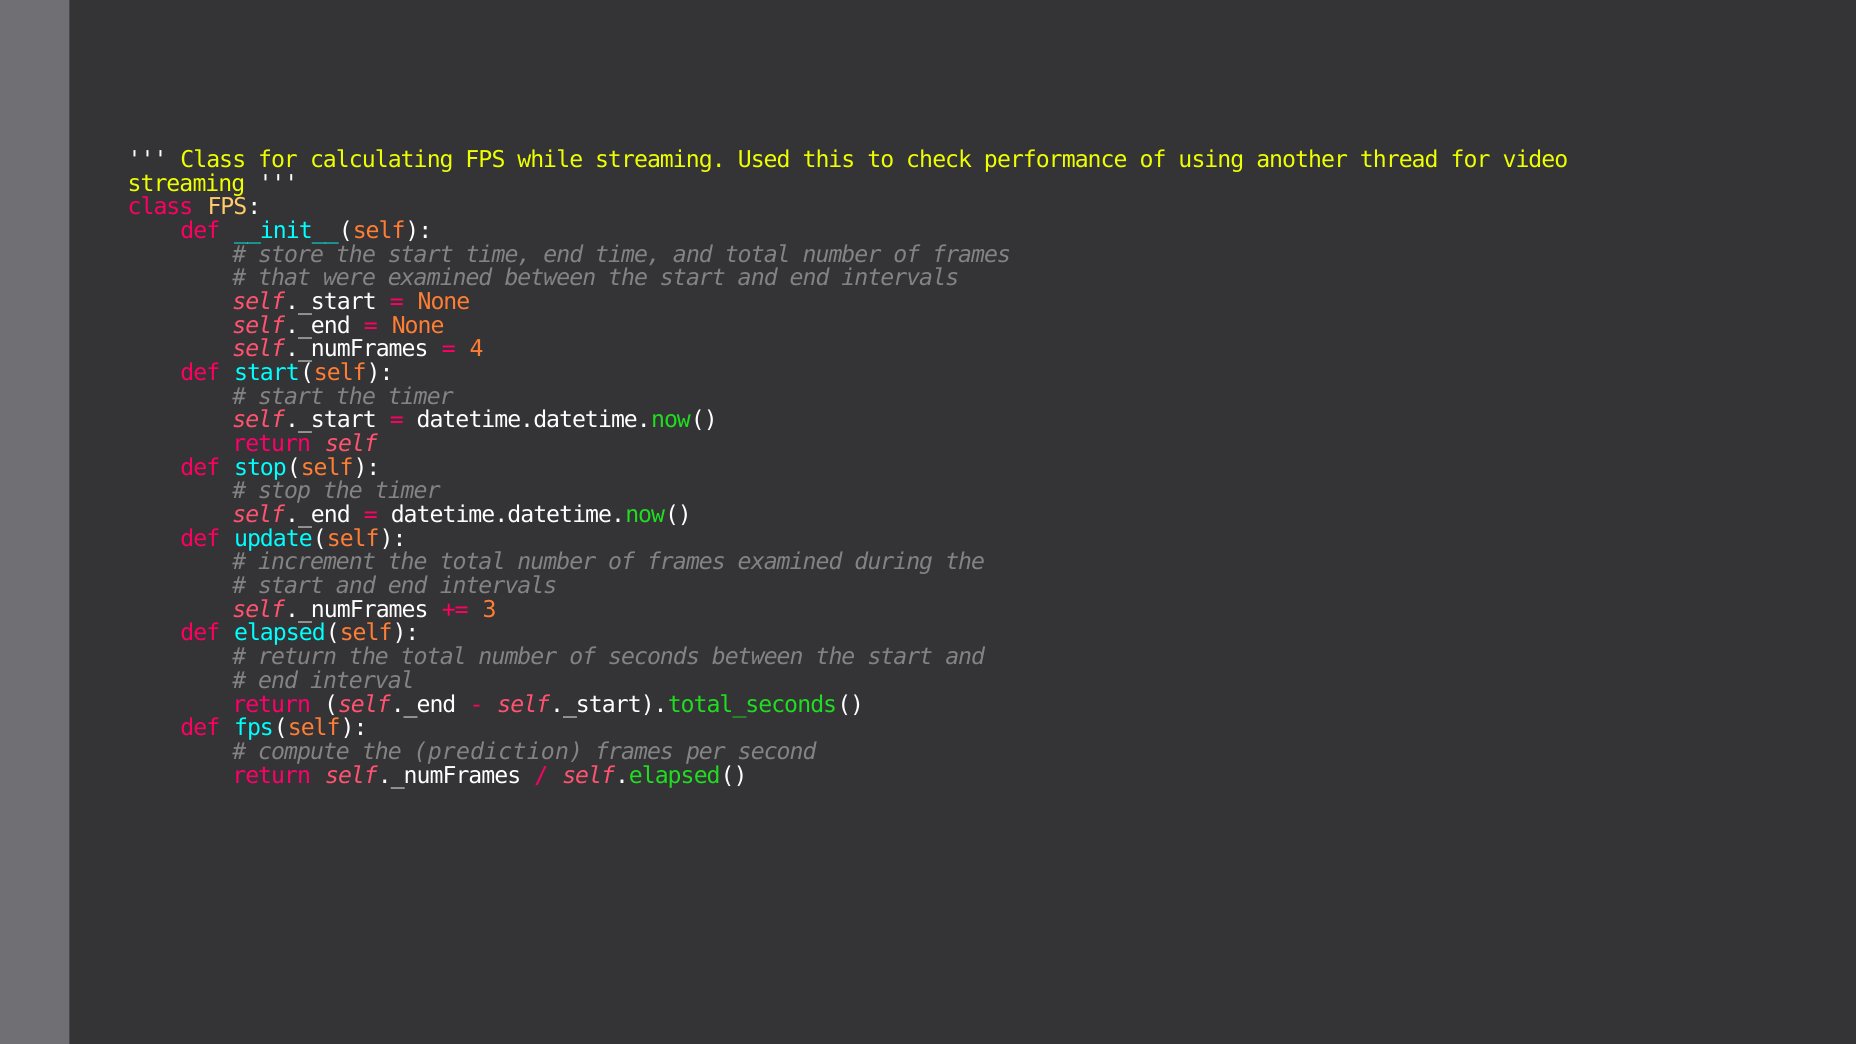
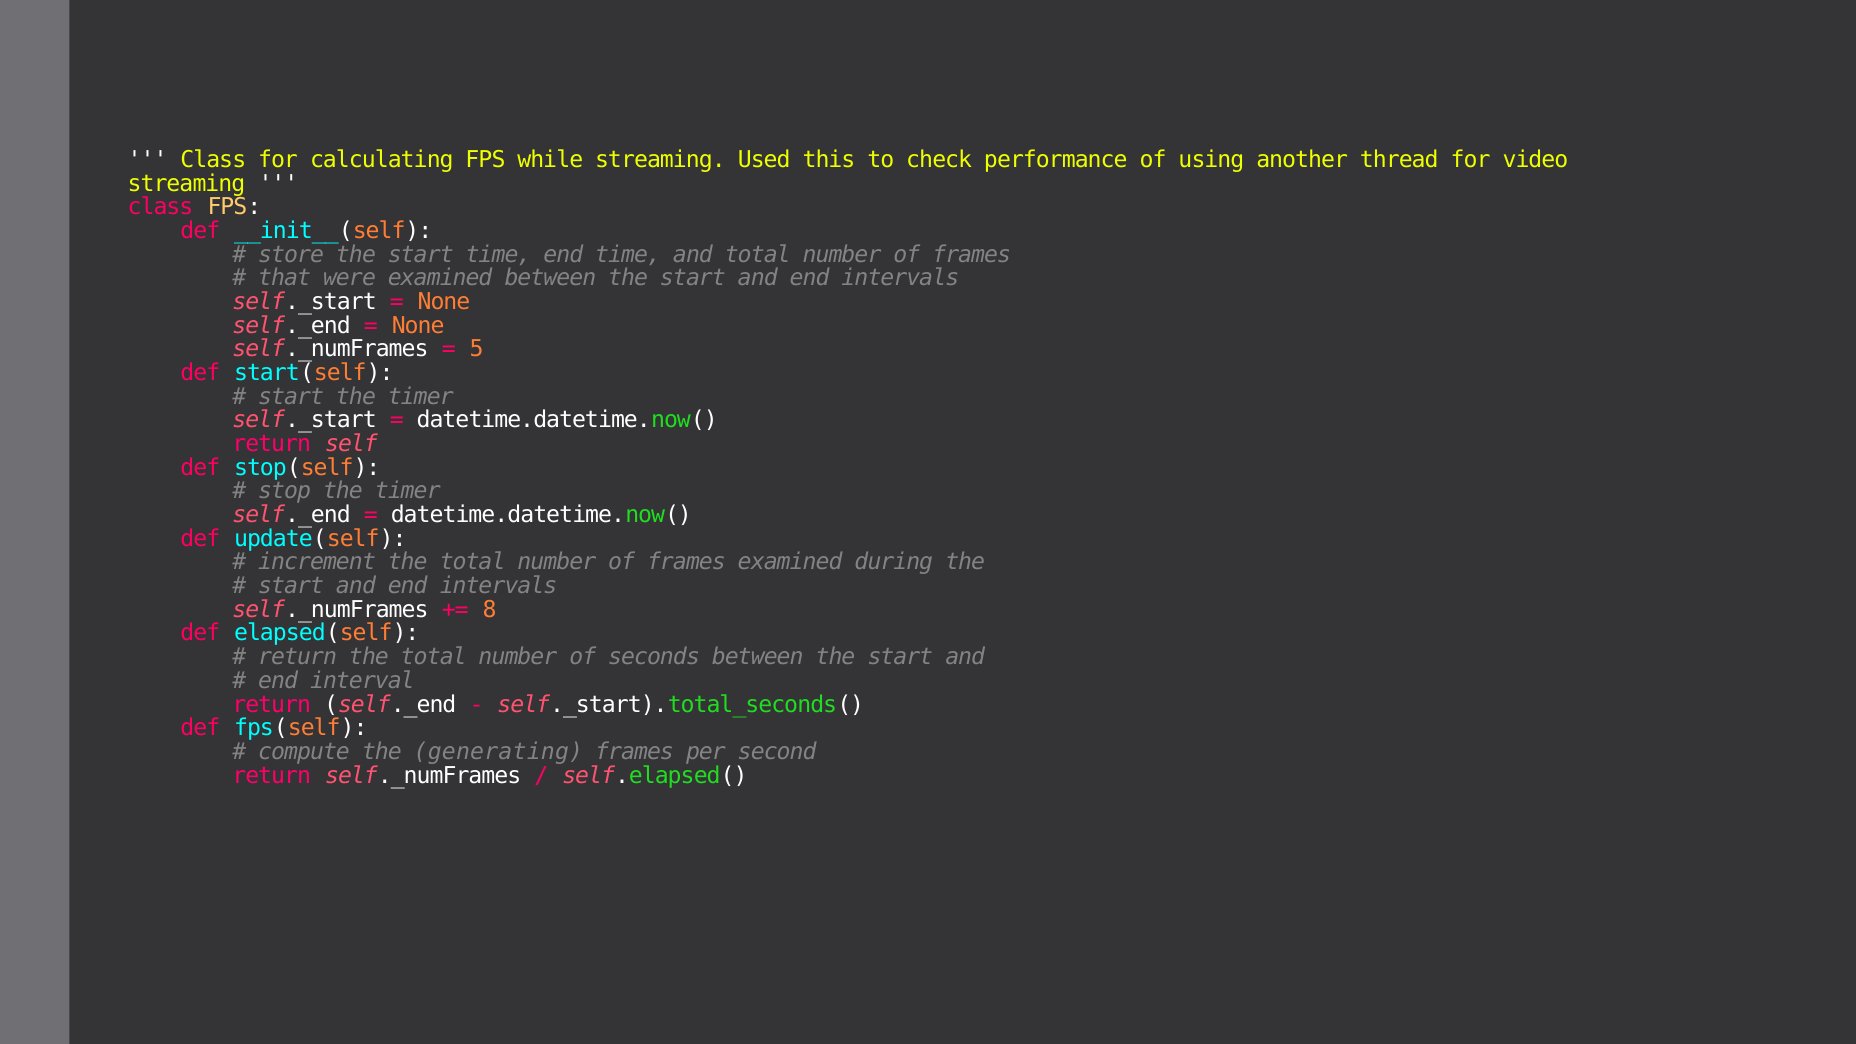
4: 4 -> 5 (477, 349)
3: 3 -> 8 (490, 610)
prediction: prediction -> generating (498, 752)
